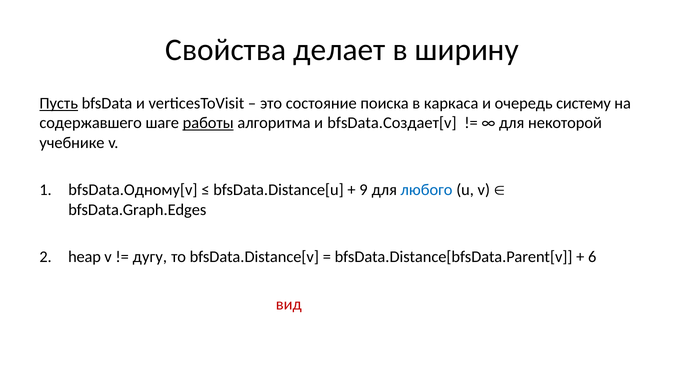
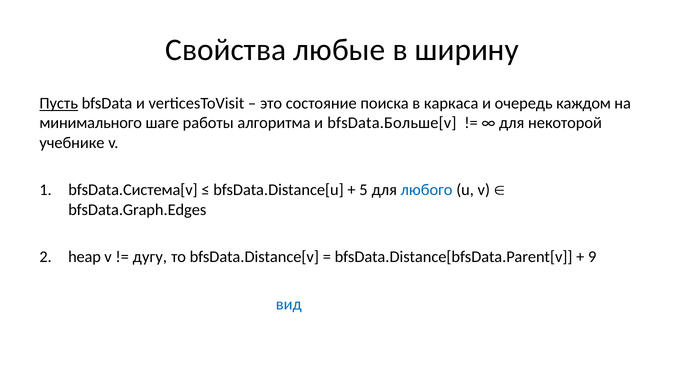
делает: делает -> любые (339, 50)
систему: систему -> каждом (584, 103)
содержавшего: содержавшего -> минимального (91, 123)
работы underline: present -> none (208, 123)
bfsData.Создает[v: bfsData.Создает[v -> bfsData.Больше[v (392, 123)
bfsData.Одному[v: bfsData.Одному[v -> bfsData.Система[v (133, 190)
9: 9 -> 5 (363, 190)
6: 6 -> 9 (592, 257)
вид colour: red -> blue (289, 305)
